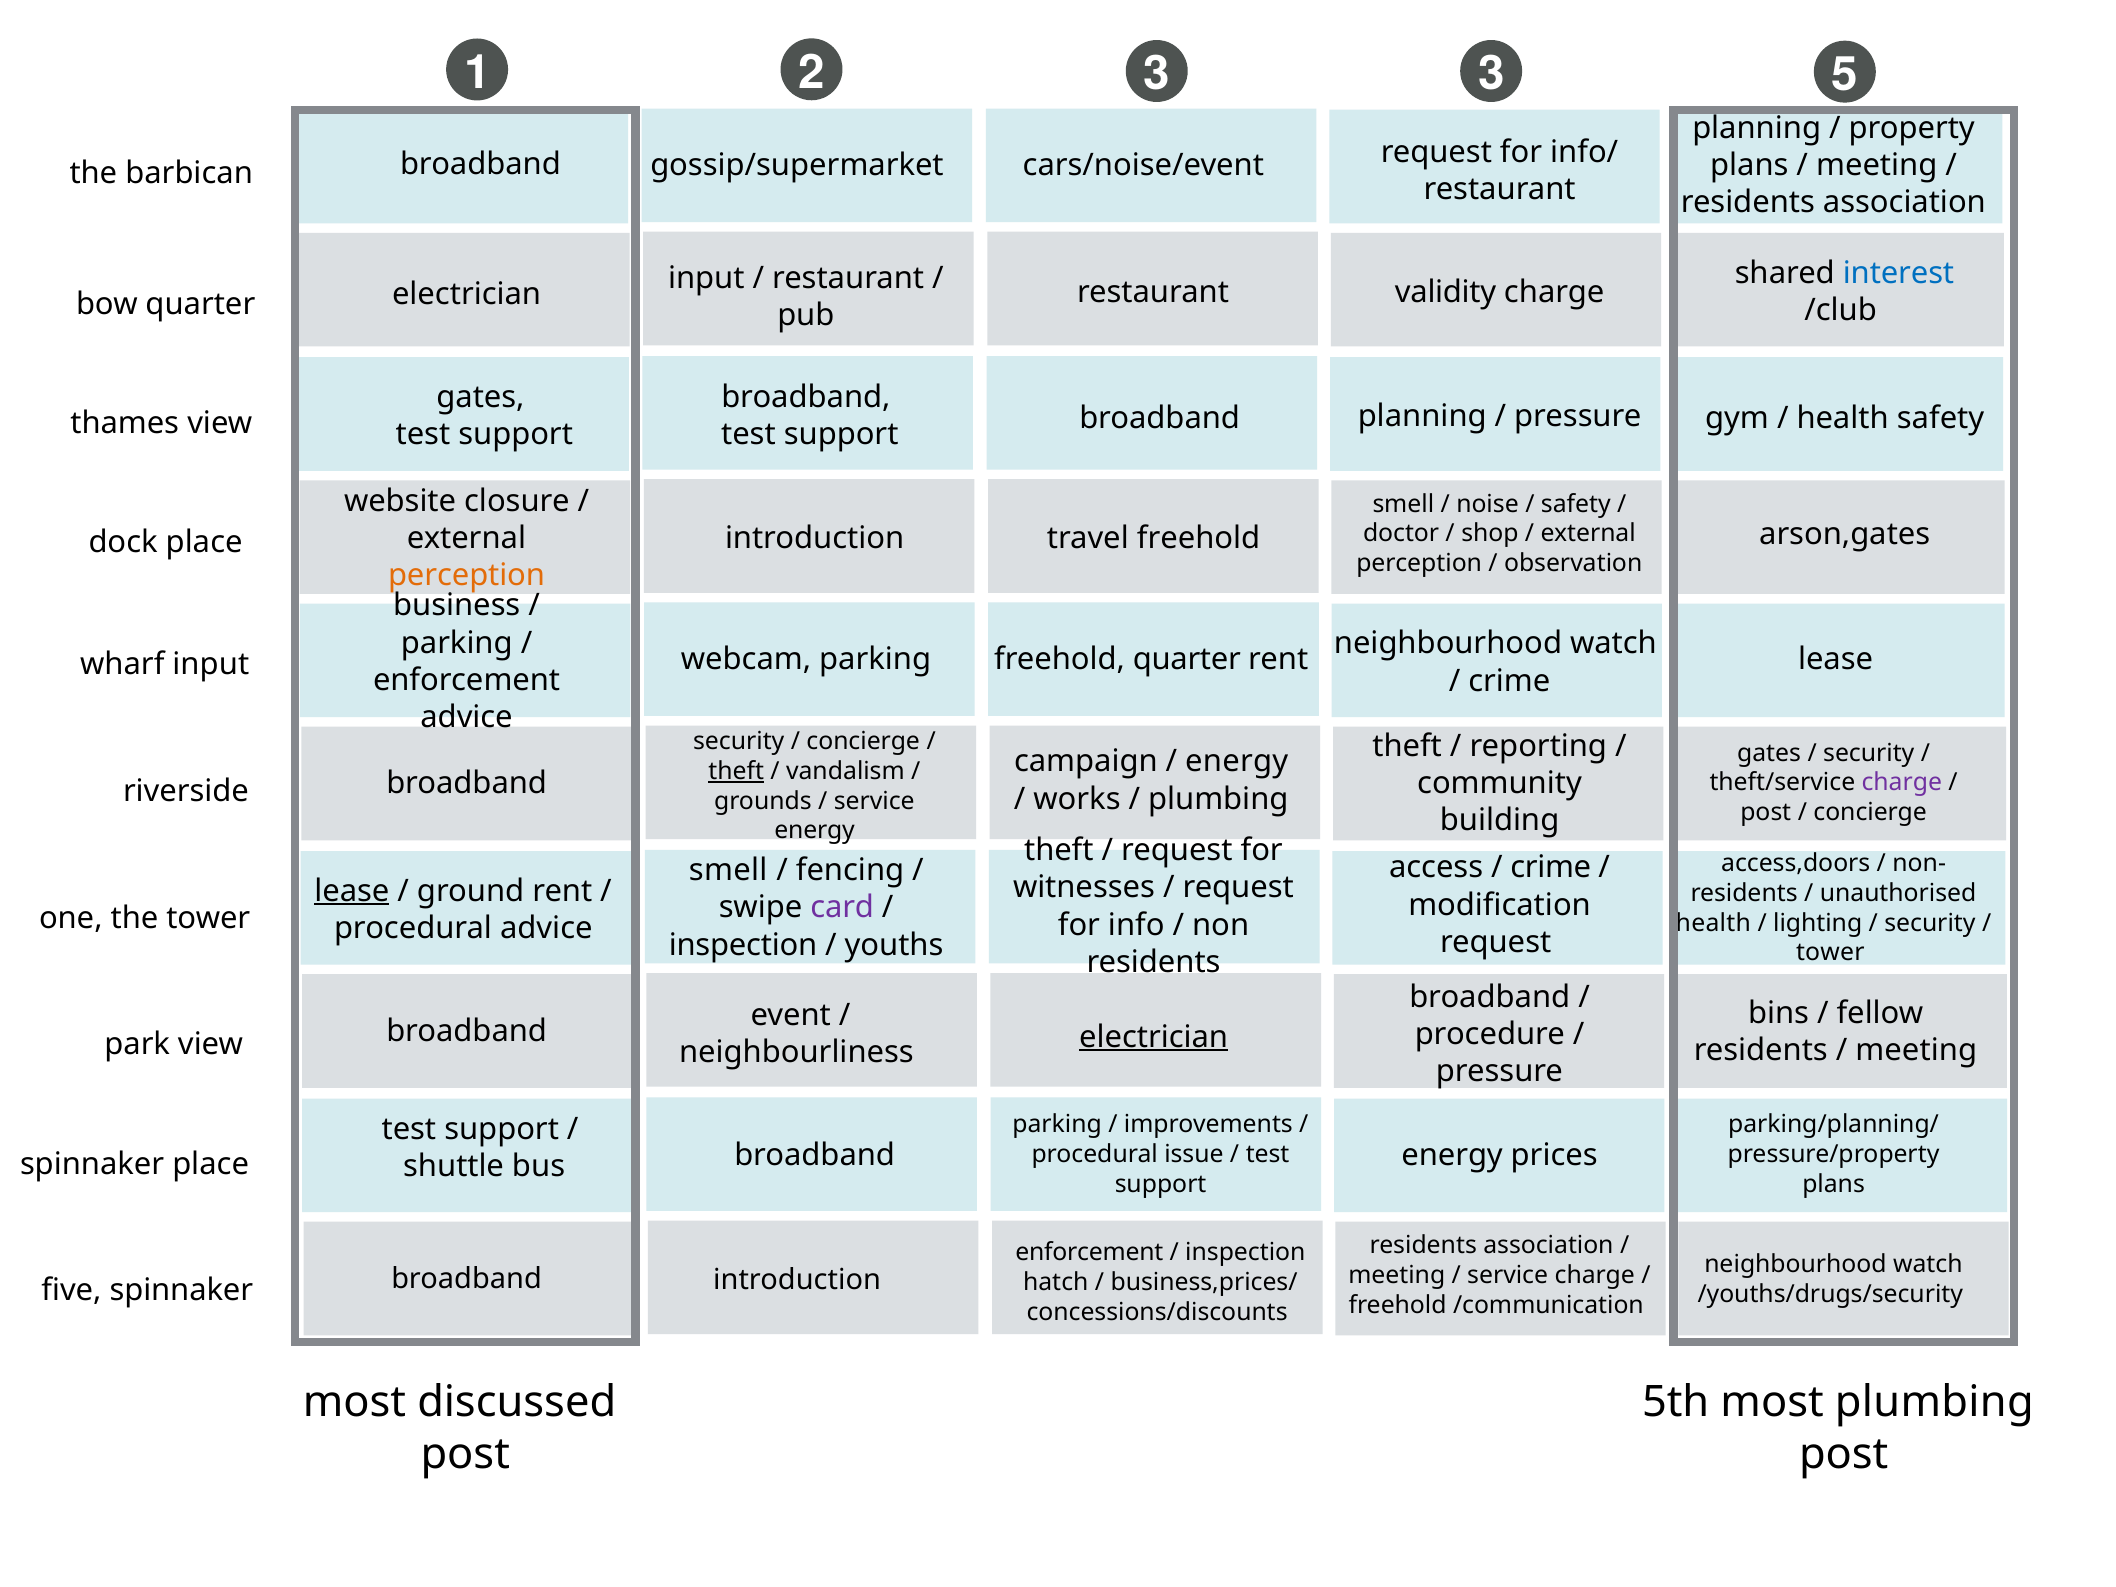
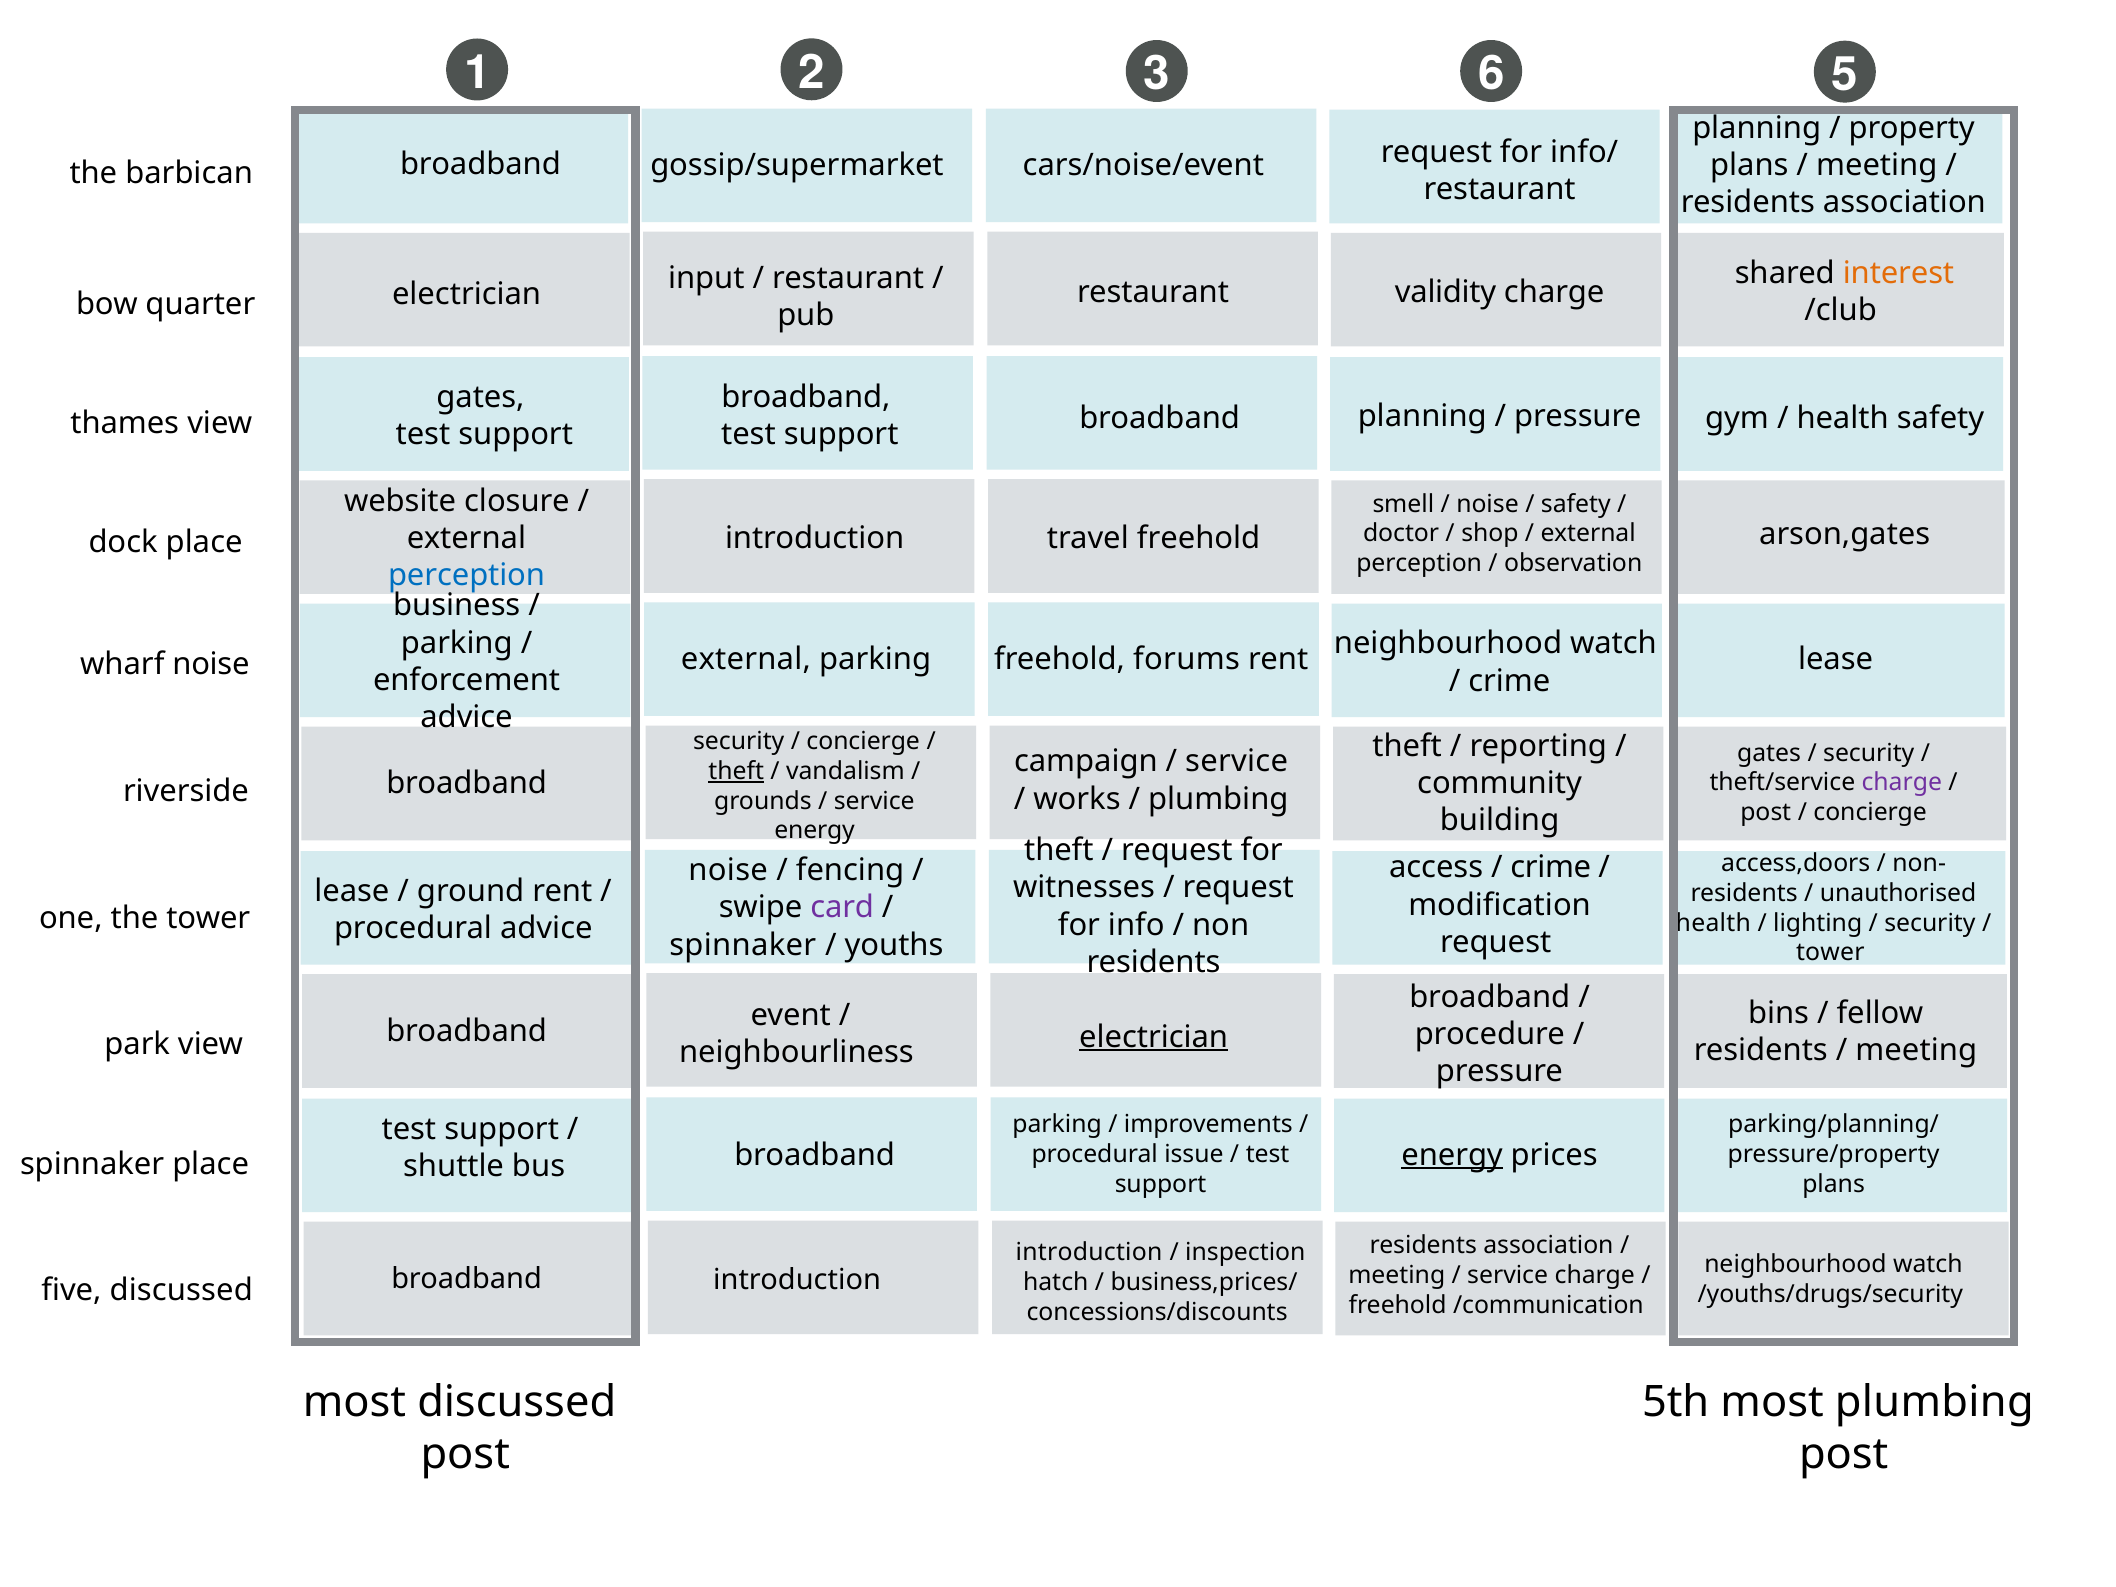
3 3: 3 -> 6 (1491, 74)
interest colour: blue -> orange (1899, 273)
perception colour: orange -> blue (467, 576)
webcam: webcam -> external (746, 659)
freehold quarter: quarter -> forums (1187, 659)
wharf input: input -> noise (211, 664)
energy: energy -> service (1237, 762)
smell: smell -> noise (728, 870)
lease underline: present -> none (352, 891)
inspection: inspection -> spinnaker (743, 945)
energy underline: none -> present (1452, 1155)
enforcement: enforcement -> introduction (1089, 1253)
five spinnaker: spinnaker -> discussed (181, 1290)
